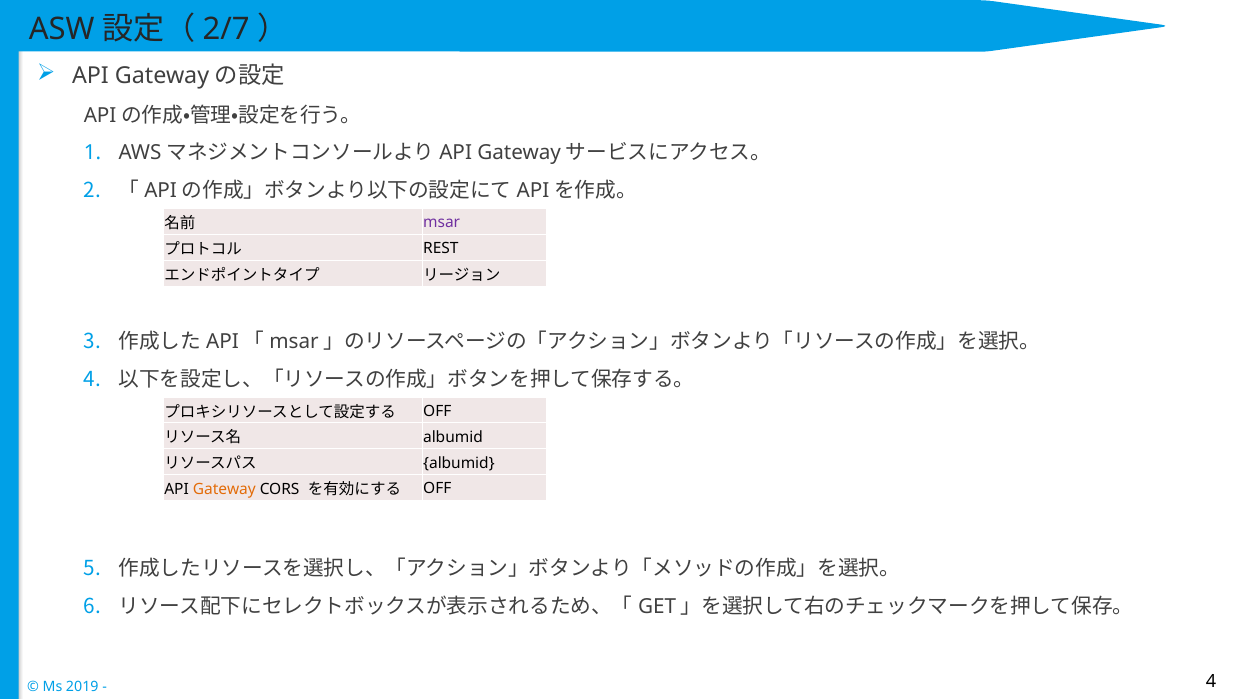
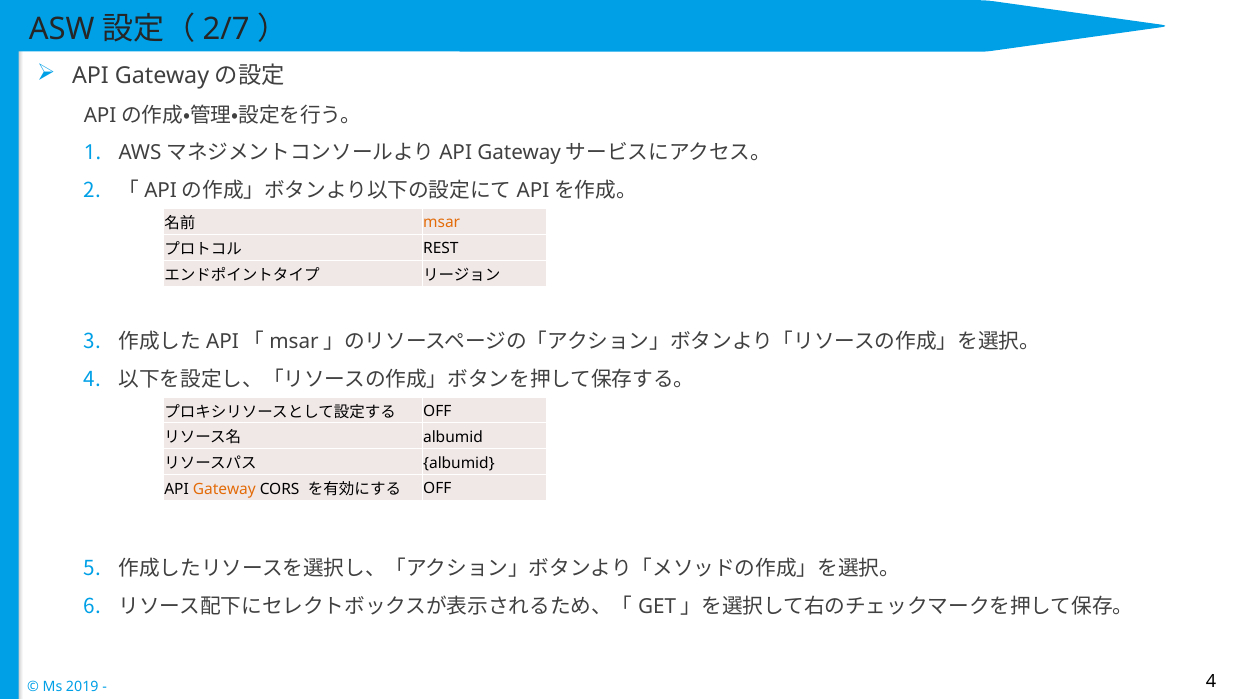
msar colour: purple -> orange (442, 223)
